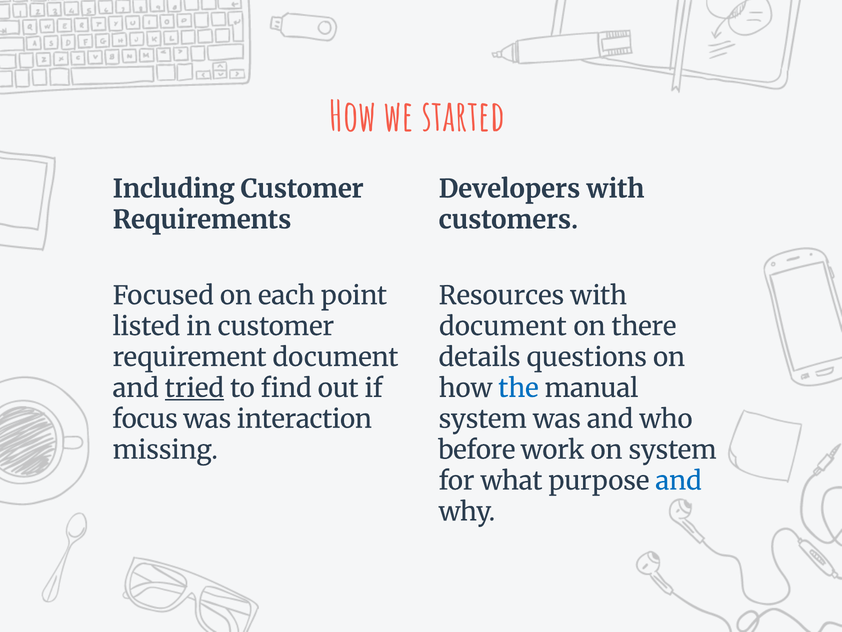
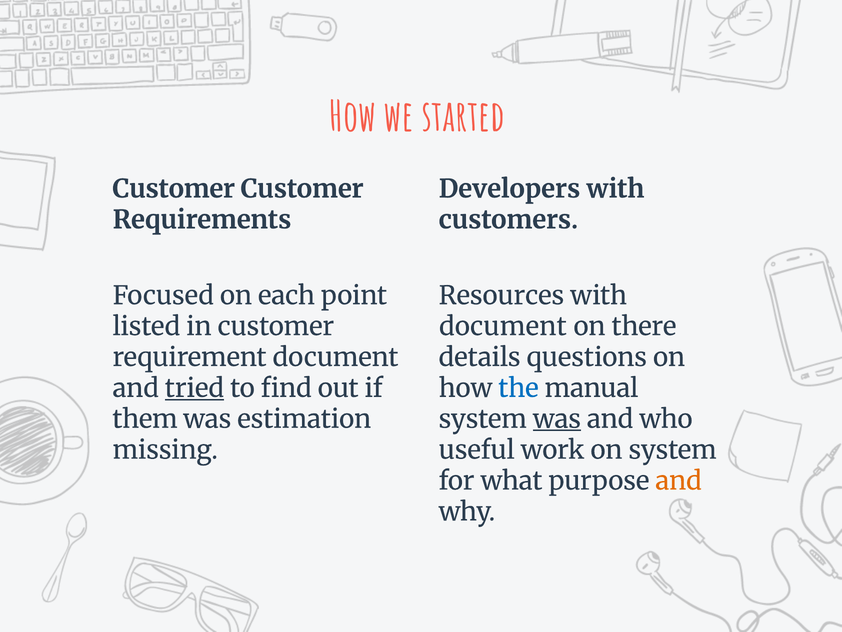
Including: Including -> Customer (174, 189)
focus: focus -> them (145, 419)
interaction: interaction -> estimation (304, 419)
was underline: none -> present (557, 419)
before: before -> useful (477, 450)
and colour: blue -> orange (679, 481)
